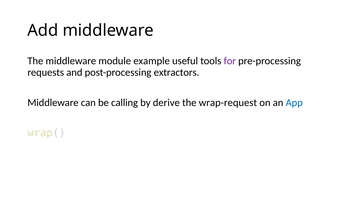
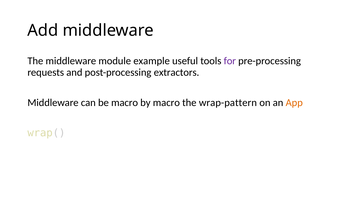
be calling: calling -> macro (125, 102)
by derive: derive -> macro (166, 102)
wrap-request: wrap-request -> wrap-pattern (228, 102)
App colour: blue -> orange (294, 102)
